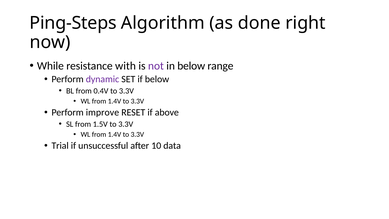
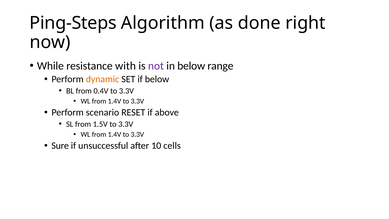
dynamic colour: purple -> orange (102, 79)
improve: improve -> scenario (102, 112)
Trial: Trial -> Sure (60, 146)
data: data -> cells (172, 146)
